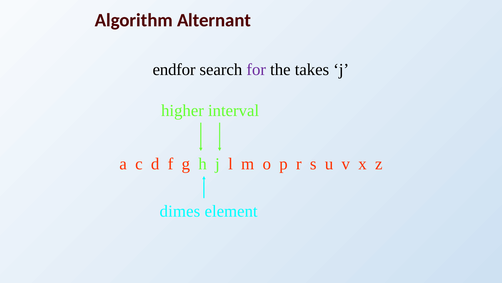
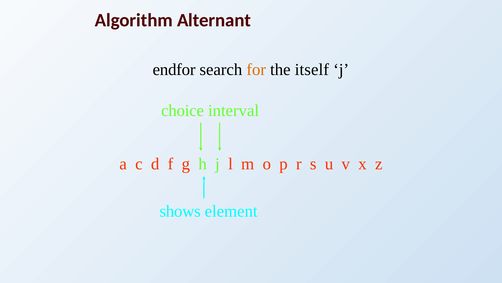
for colour: purple -> orange (256, 70)
takes: takes -> itself (312, 70)
higher: higher -> choice (183, 110)
dimes: dimes -> shows (180, 211)
